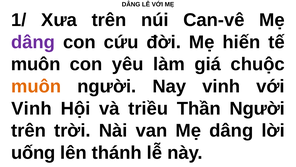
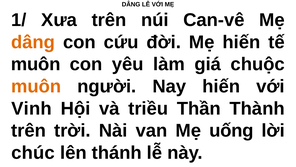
dâng colour: purple -> orange (33, 42)
Nay vinh: vinh -> hiến (221, 86)
Thần Người: Người -> Thành (257, 108)
van Mẹ dâng: dâng -> uống (231, 130)
uống: uống -> chúc (33, 152)
